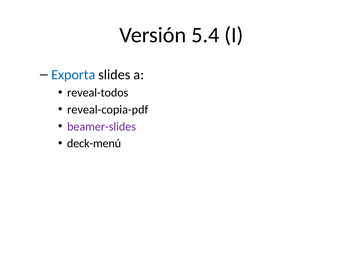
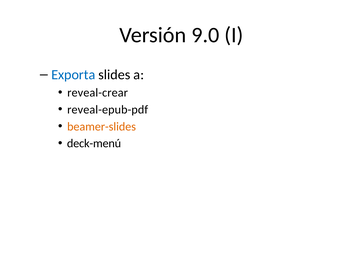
5.4: 5.4 -> 9.0 (205, 35)
reveal-todos: reveal-todos -> reveal-crear (98, 93)
reveal-copia-pdf: reveal-copia-pdf -> reveal-epub-pdf (108, 110)
beamer-slides colour: purple -> orange (102, 127)
